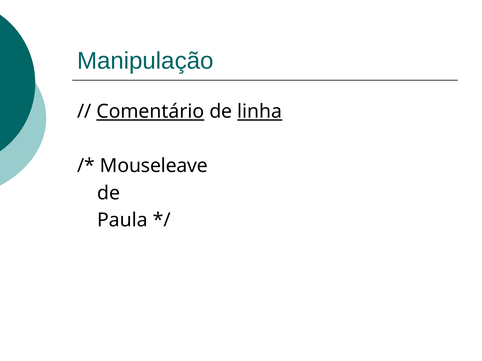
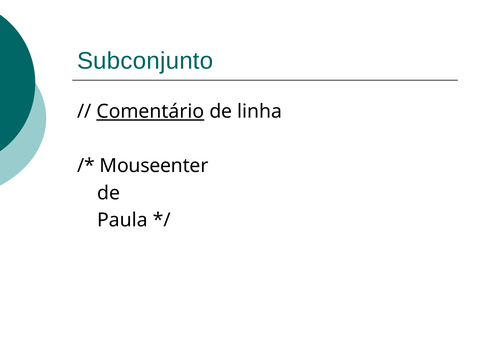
Manipulação: Manipulação -> Subconjunto (145, 61)
linha underline: present -> none (260, 112)
Mouseleave: Mouseleave -> Mouseenter (154, 166)
